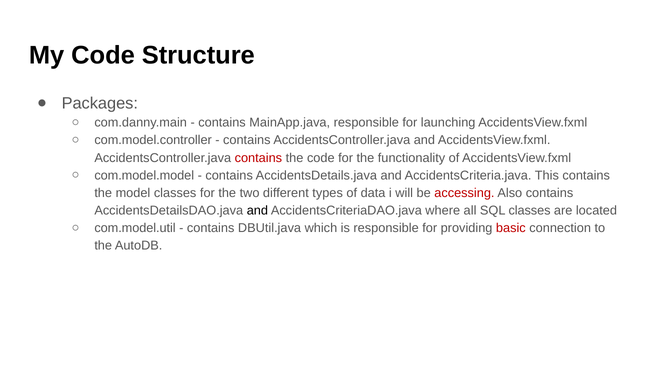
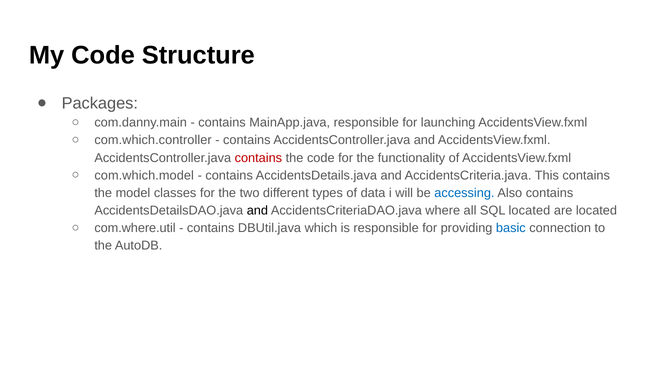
com.model.controller: com.model.controller -> com.which.controller (153, 140)
com.model.model: com.model.model -> com.which.model (144, 175)
accessing colour: red -> blue (464, 193)
SQL classes: classes -> located (529, 210)
com.model.util: com.model.util -> com.where.util (135, 228)
basic colour: red -> blue (511, 228)
